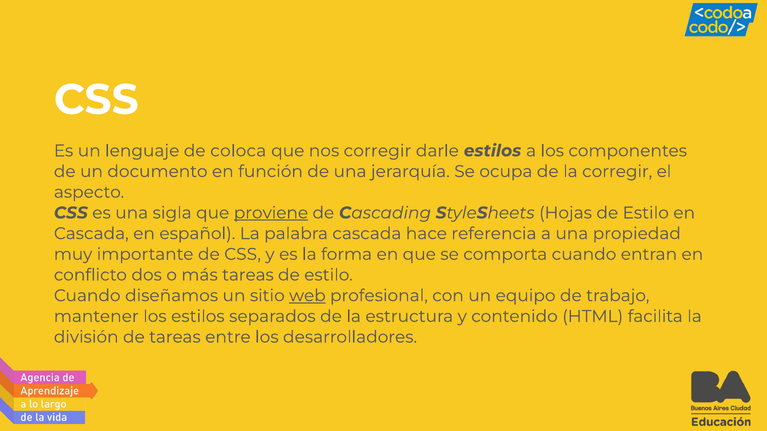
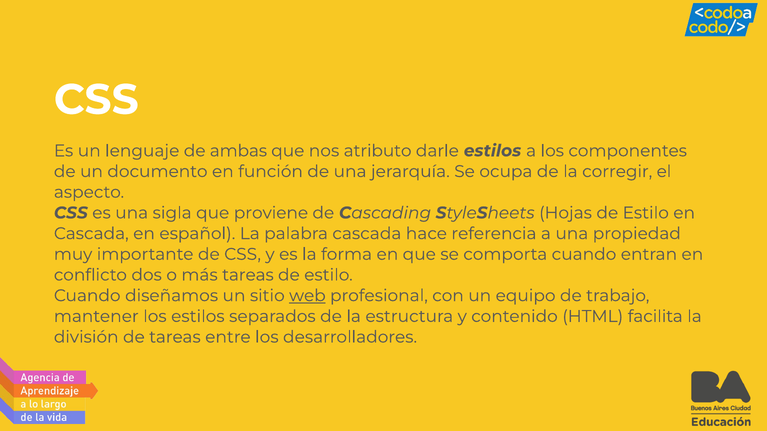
coloca: coloca -> ambas (238, 151)
nos corregir: corregir -> atributo (378, 151)
proviene underline: present -> none (271, 213)
